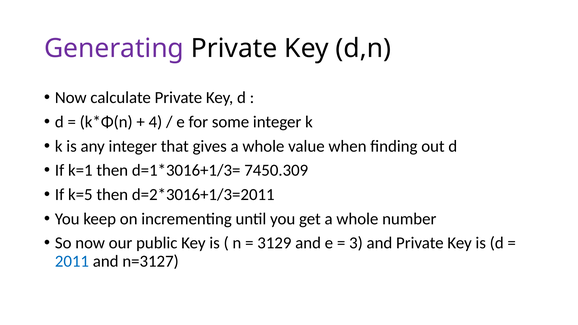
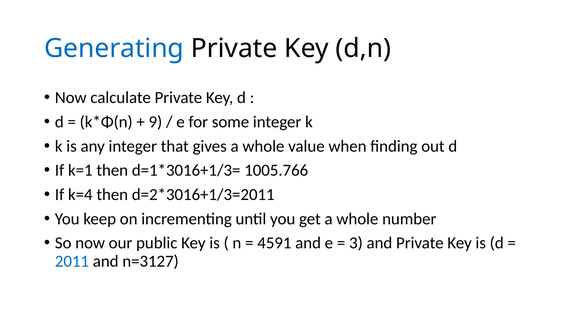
Generating colour: purple -> blue (114, 49)
4: 4 -> 9 (155, 122)
7450.309: 7450.309 -> 1005.766 (276, 170)
k=5: k=5 -> k=4 (80, 195)
3129: 3129 -> 4591 (274, 243)
